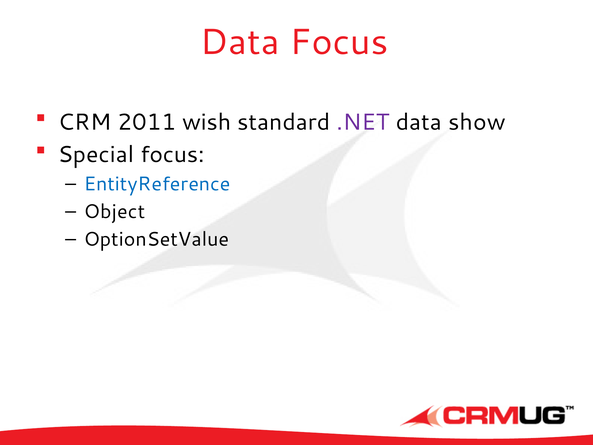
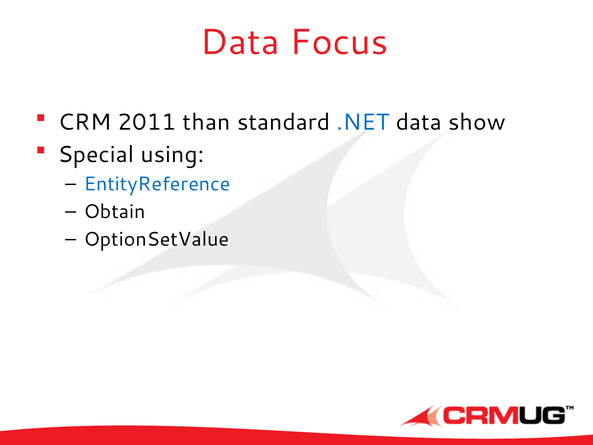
wish: wish -> than (207, 122)
.NET colour: purple -> blue (363, 122)
Special focus: focus -> using (172, 154)
Object: Object -> Obtain (115, 212)
